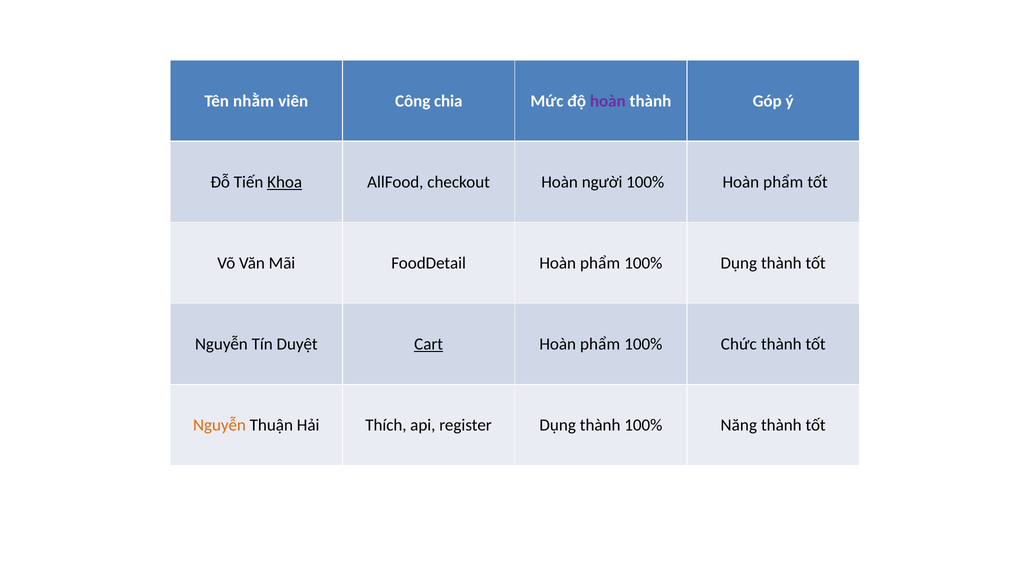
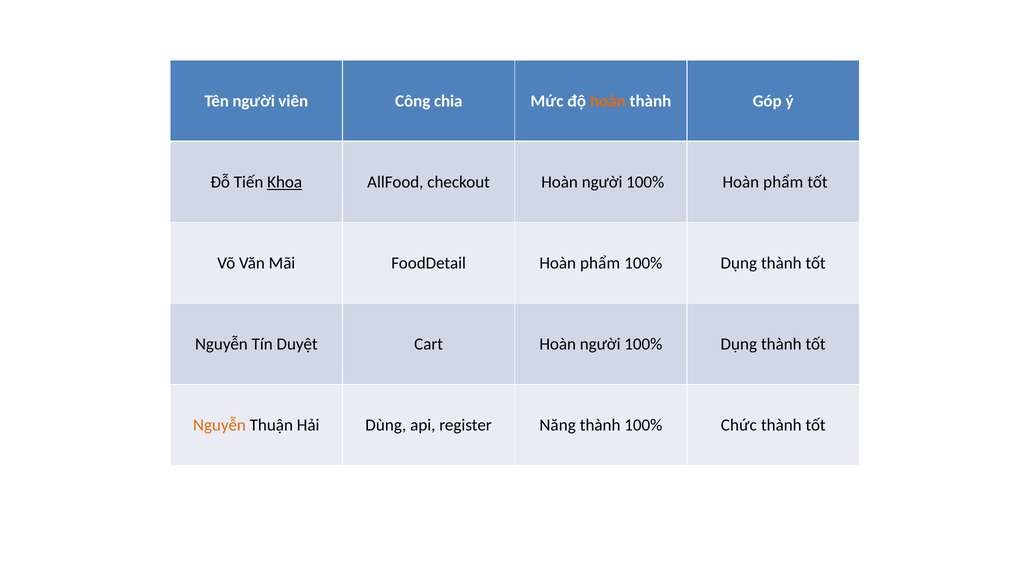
Tên nhằm: nhằm -> người (254, 101)
hoàn colour: purple -> orange (608, 101)
Cart underline: present -> none (429, 344)
phẩm: phẩm -> người (600, 344)
Chức: Chức -> Dụng (739, 344)
Thích: Thích -> Dùng (386, 425)
register Dụng: Dụng -> Năng (558, 425)
Năng: Năng -> Chức (739, 425)
